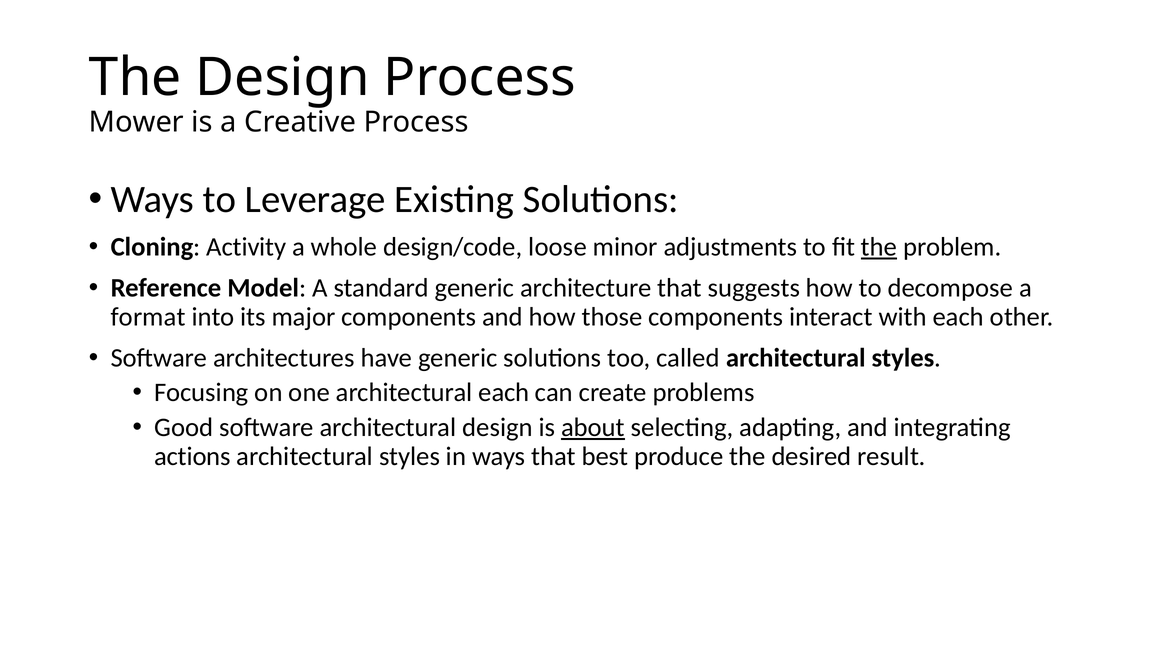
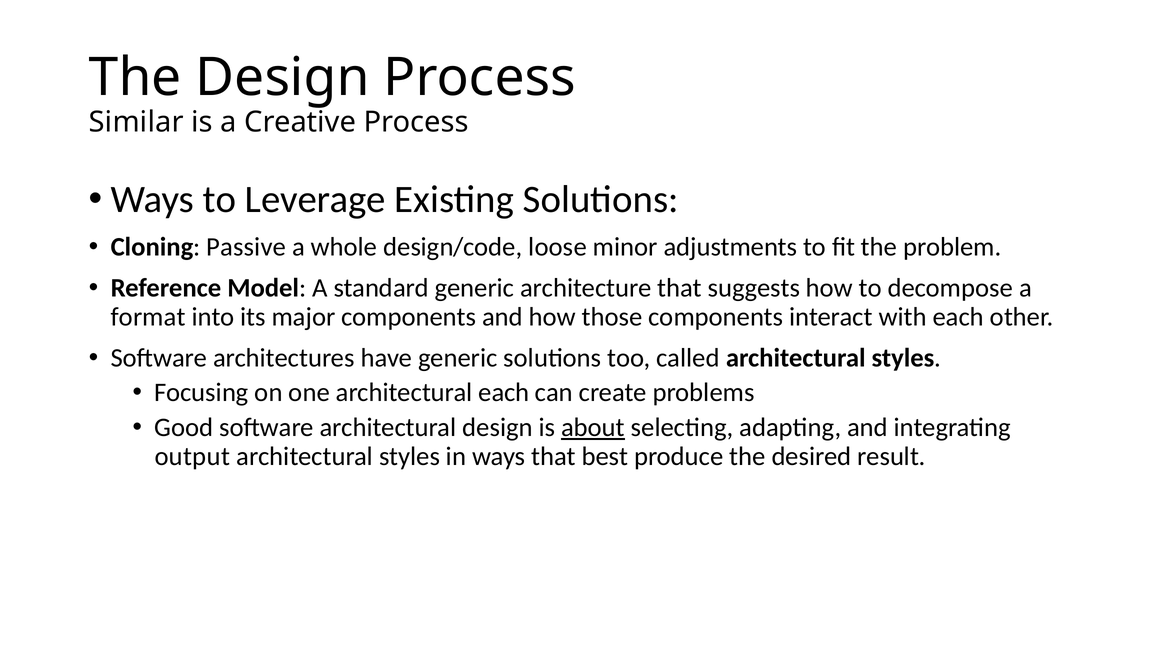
Mower: Mower -> Similar (136, 122)
Activity: Activity -> Passive (246, 247)
the underline: present -> none (879, 247)
actions: actions -> output (192, 457)
